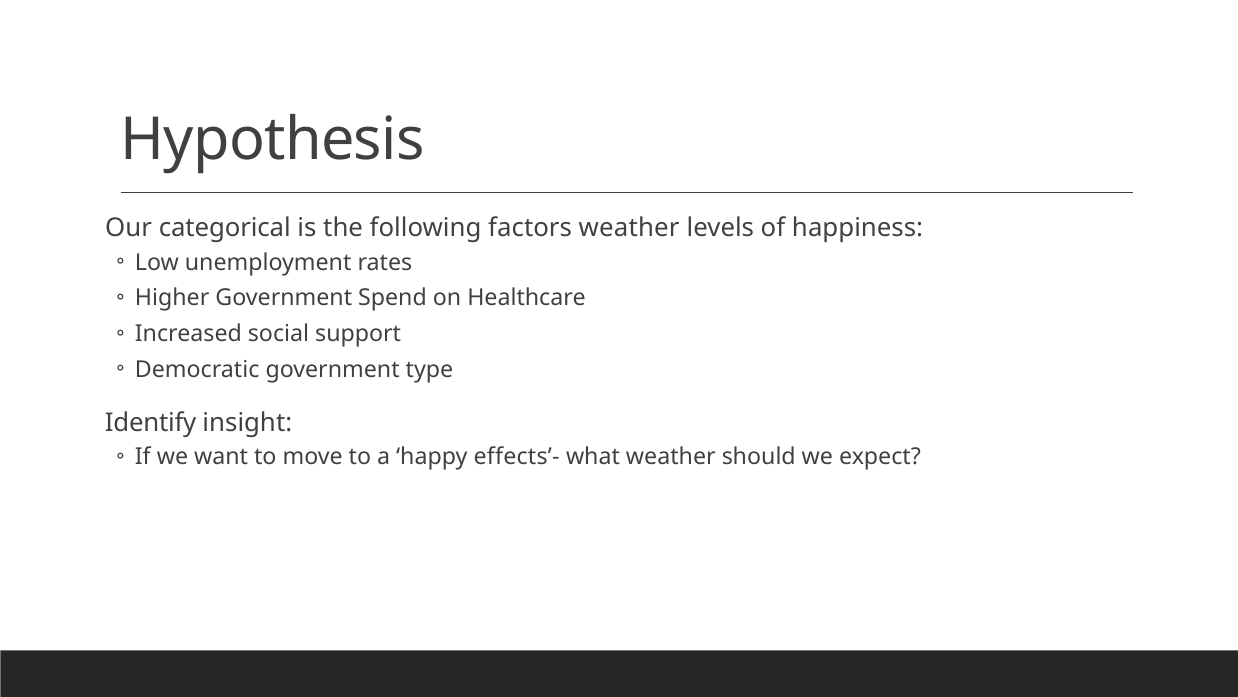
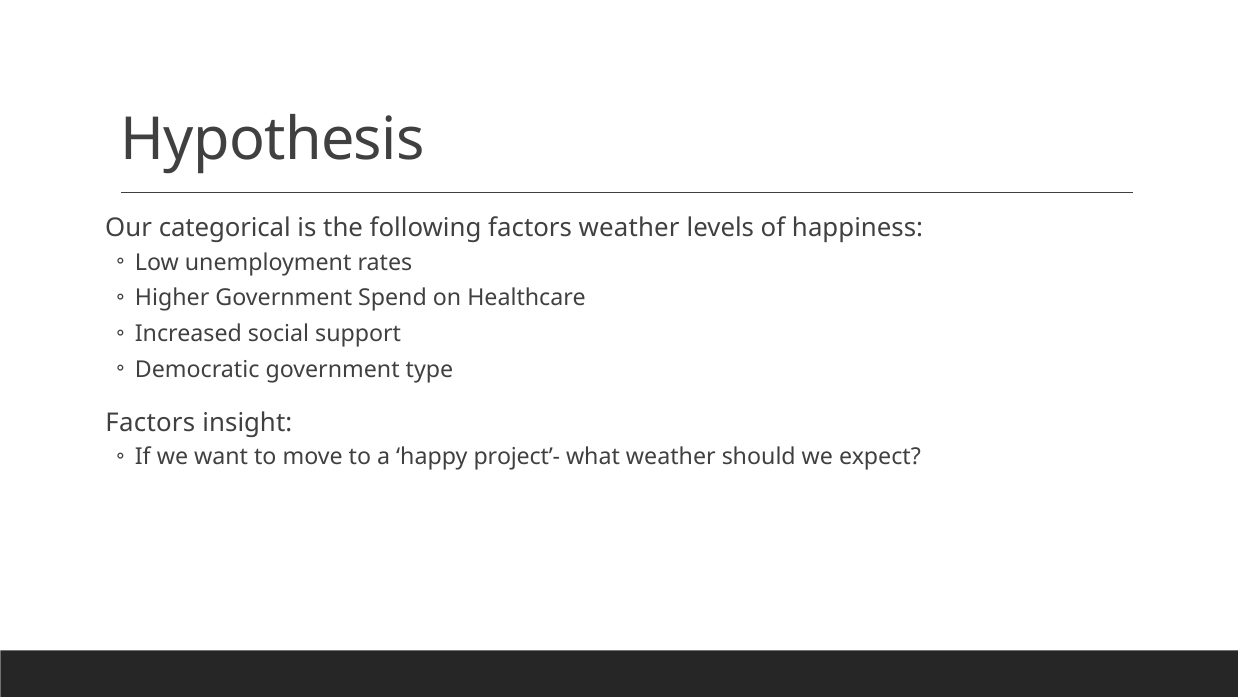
Identify: Identify -> Factors (150, 422)
effects’-: effects’- -> project’- (517, 457)
